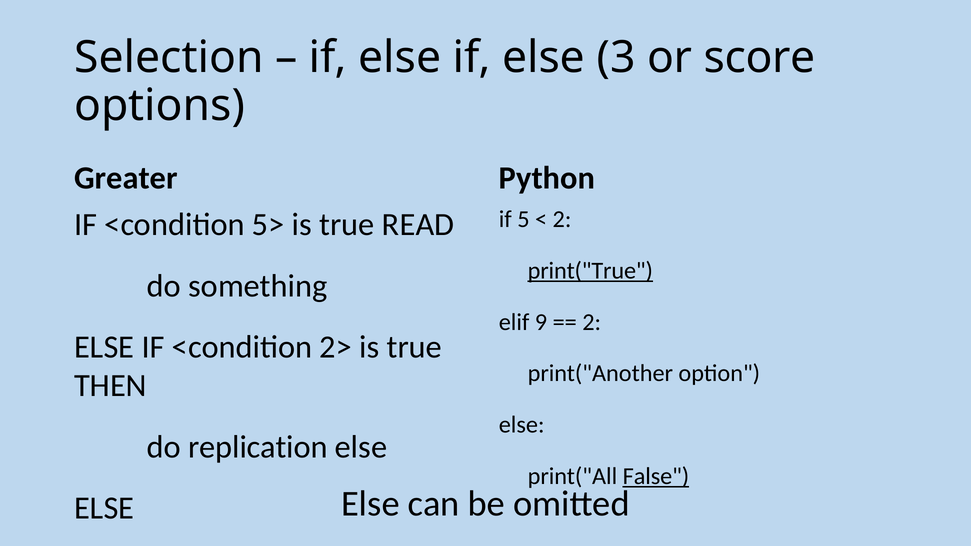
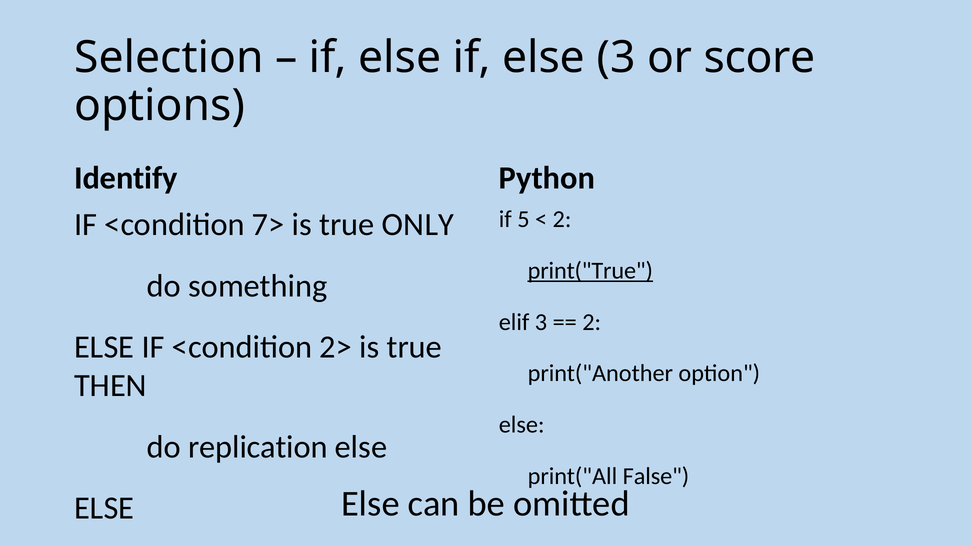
Greater: Greater -> Identify (126, 178)
5>: 5> -> 7> (268, 225)
READ: READ -> ONLY (418, 225)
elif 9: 9 -> 3 (541, 322)
False underline: present -> none (656, 476)
